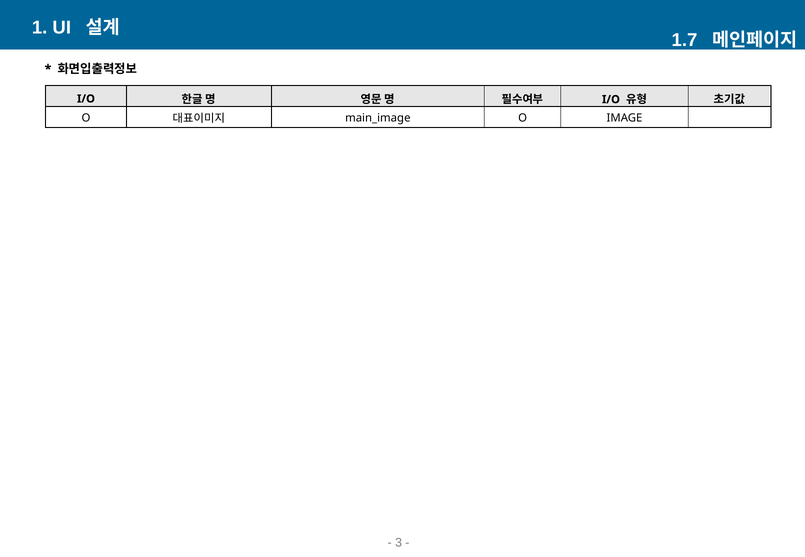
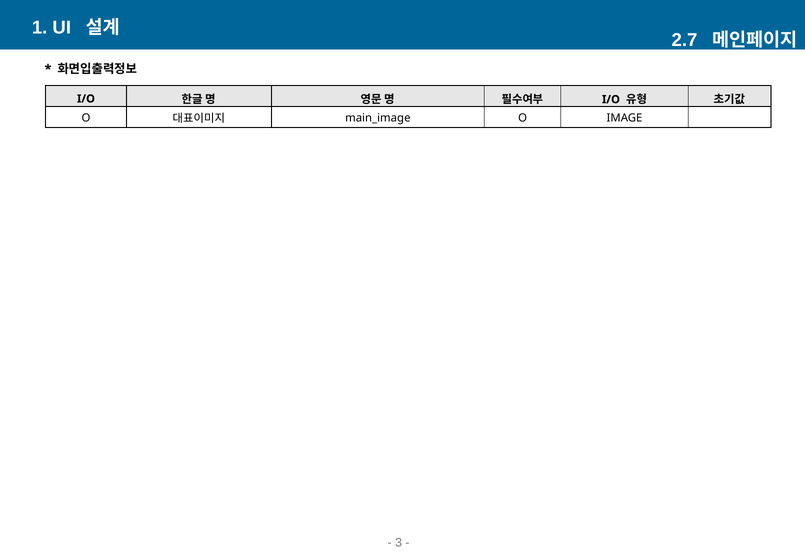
1.7: 1.7 -> 2.7 (684, 40)
